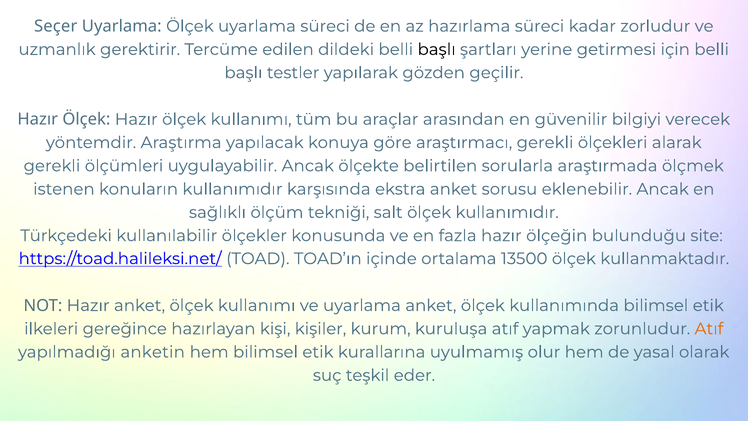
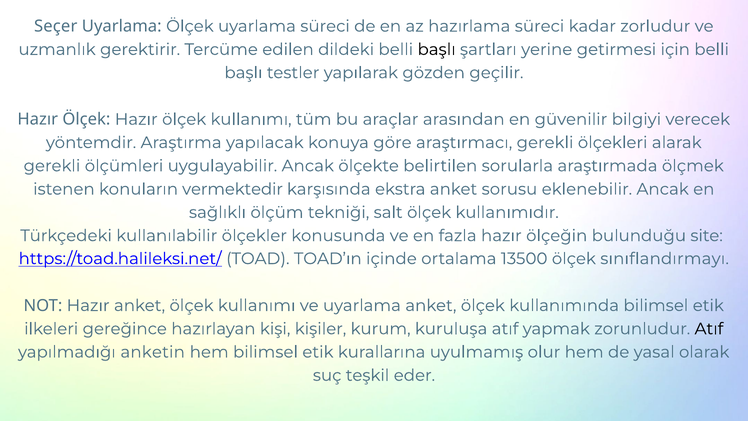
konuların kullanımıdır: kullanımıdır -> vermektedir (233, 189)
kullanmaktadır: kullanmaktadır -> sınıflandırmayı (665, 259)
Atıf colour: orange -> black (709, 329)
